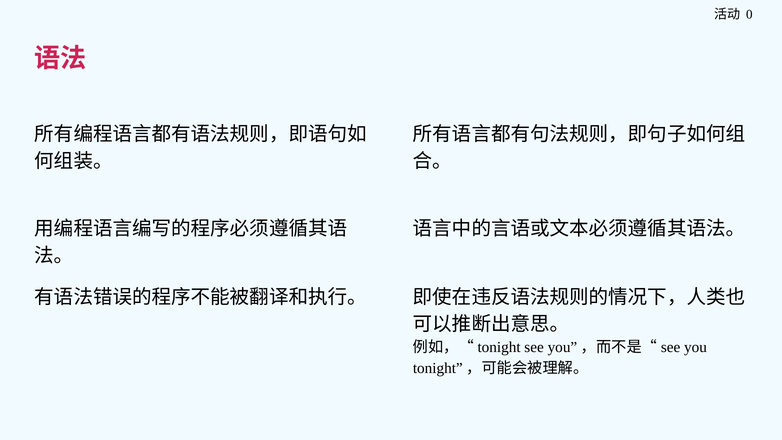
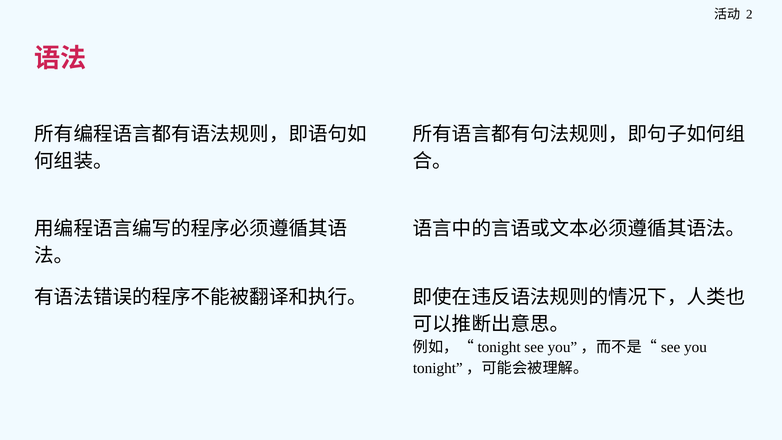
0: 0 -> 2 (749, 14)
